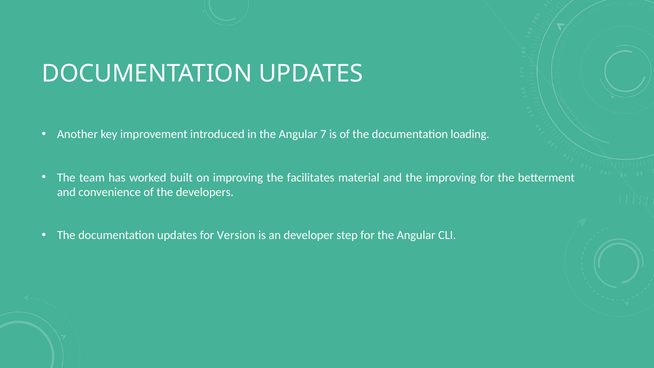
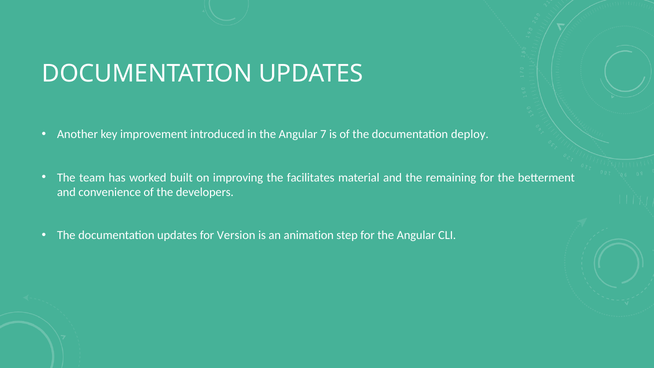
loading: loading -> deploy (470, 134)
the improving: improving -> remaining (451, 177)
developer: developer -> animation (309, 235)
